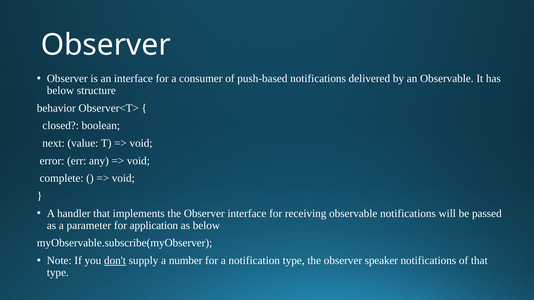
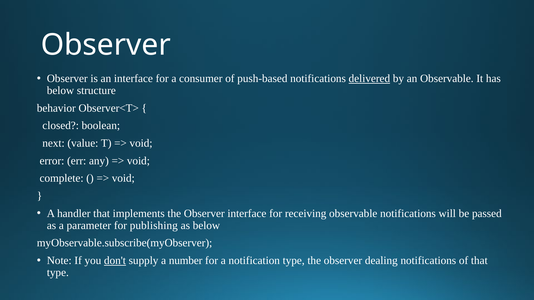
delivered underline: none -> present (369, 79)
application: application -> publishing (154, 226)
speaker: speaker -> dealing (381, 261)
